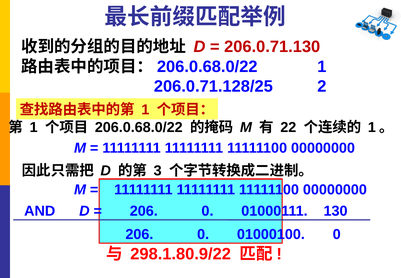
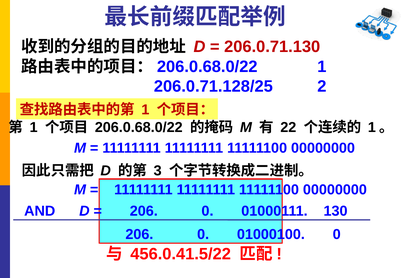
298.1.80.9/22: 298.1.80.9/22 -> 456.0.41.5/22 (181, 254)
